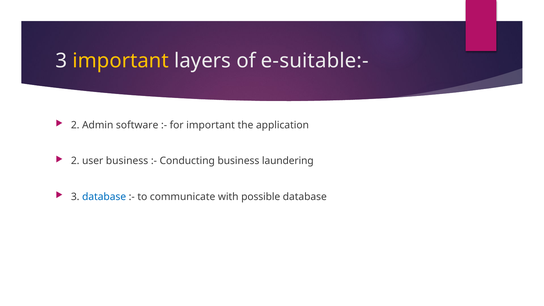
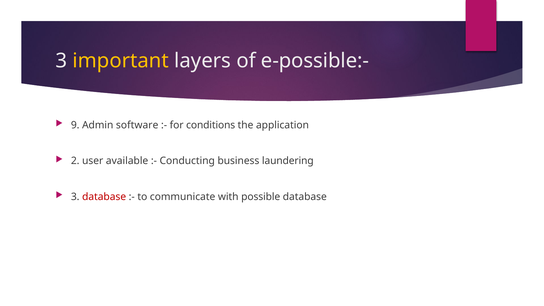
e-suitable:-: e-suitable:- -> e-possible:- (315, 61)
2: 2 -> 9 (75, 125)
for important: important -> conditions (211, 125)
user business: business -> available (127, 161)
database colour: blue -> red (104, 197)
